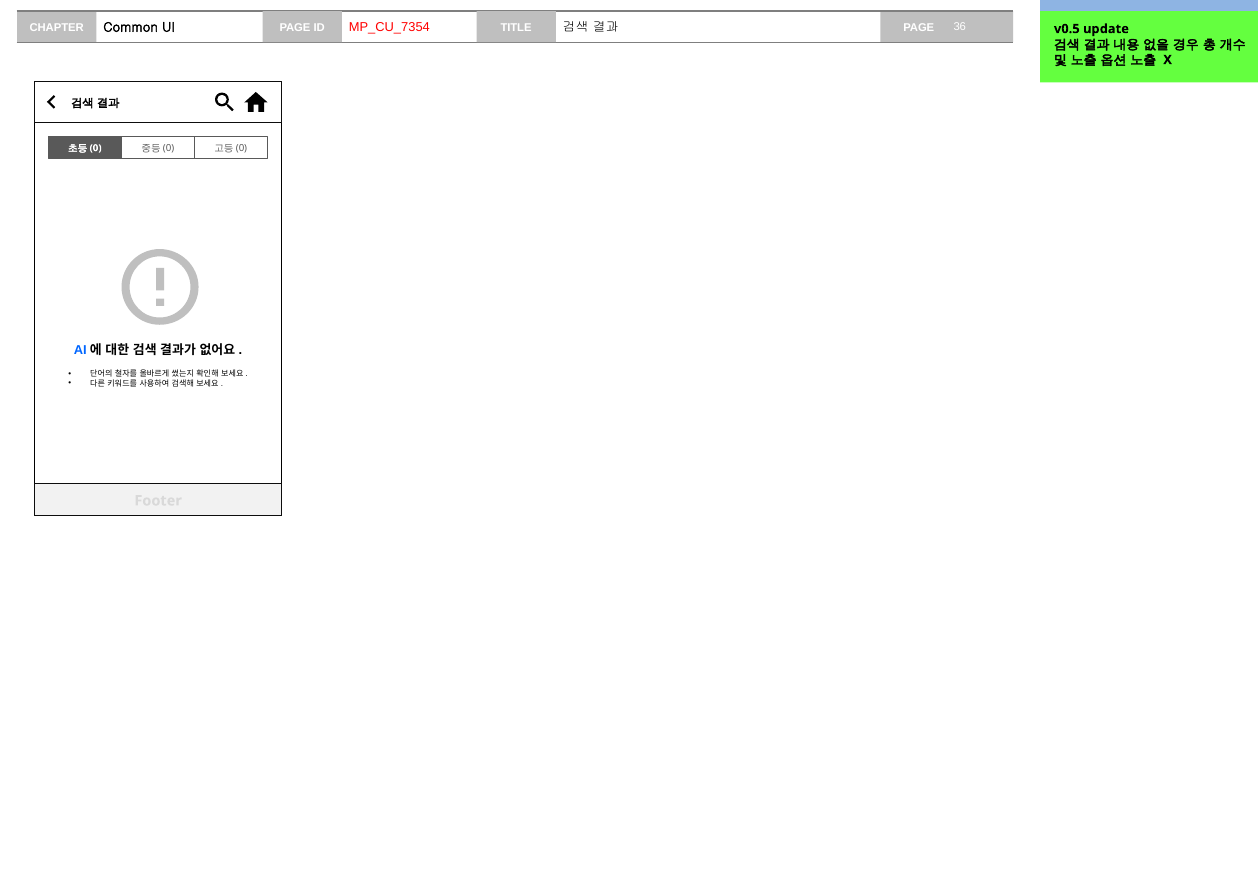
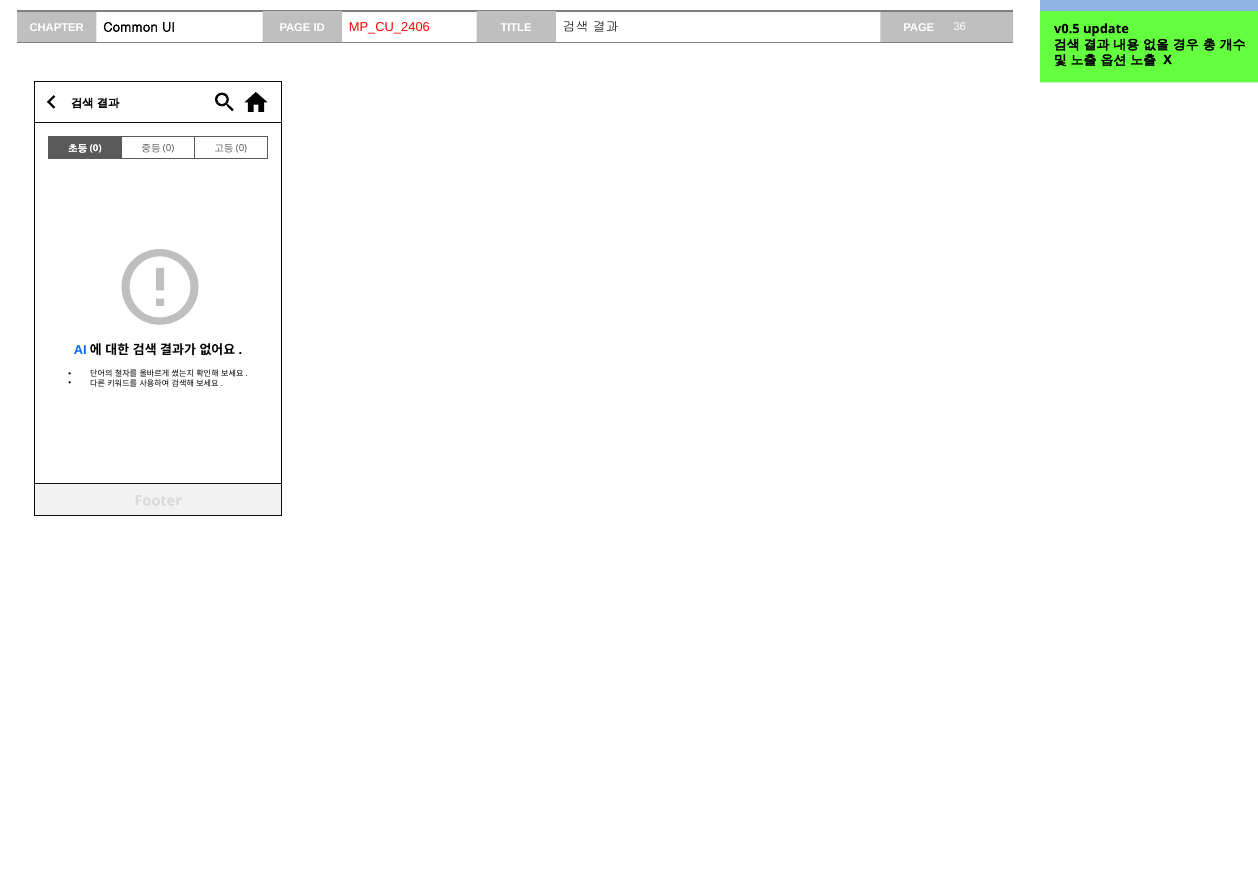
MP_CU_7354: MP_CU_7354 -> MP_CU_2406 (389, 28)
